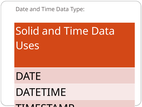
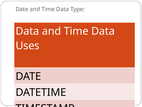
Solid: Solid -> Data (27, 31)
